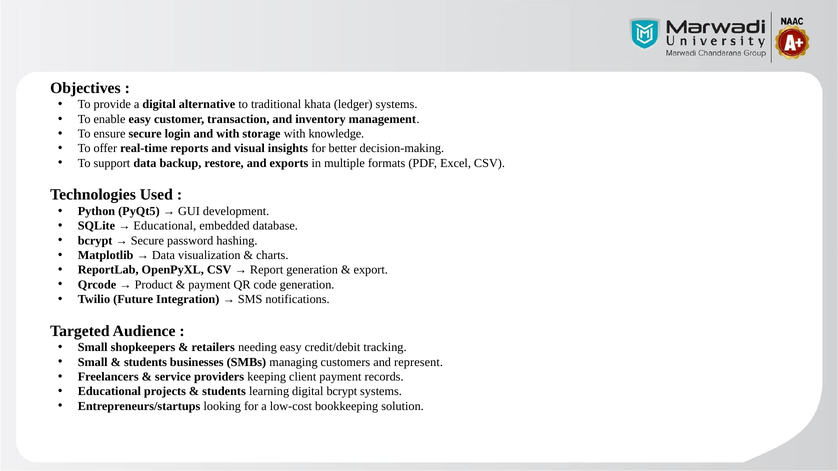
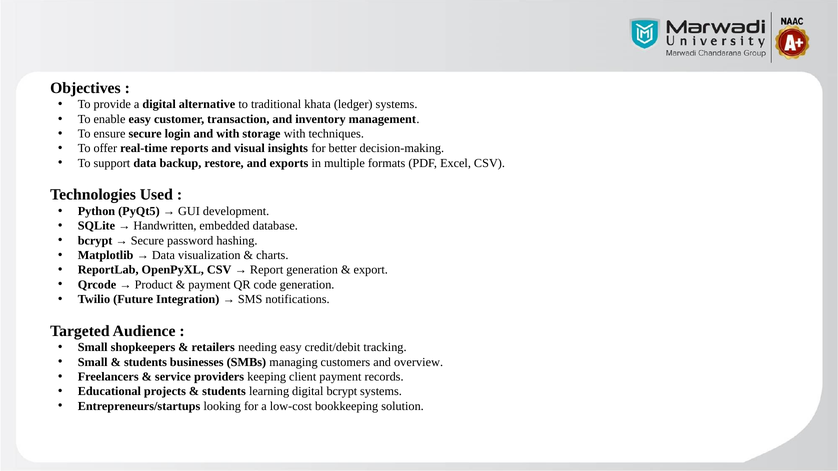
knowledge: knowledge -> techniques (336, 134)
Educational: Educational -> Handwritten (165, 226)
represent: represent -> overview (419, 362)
